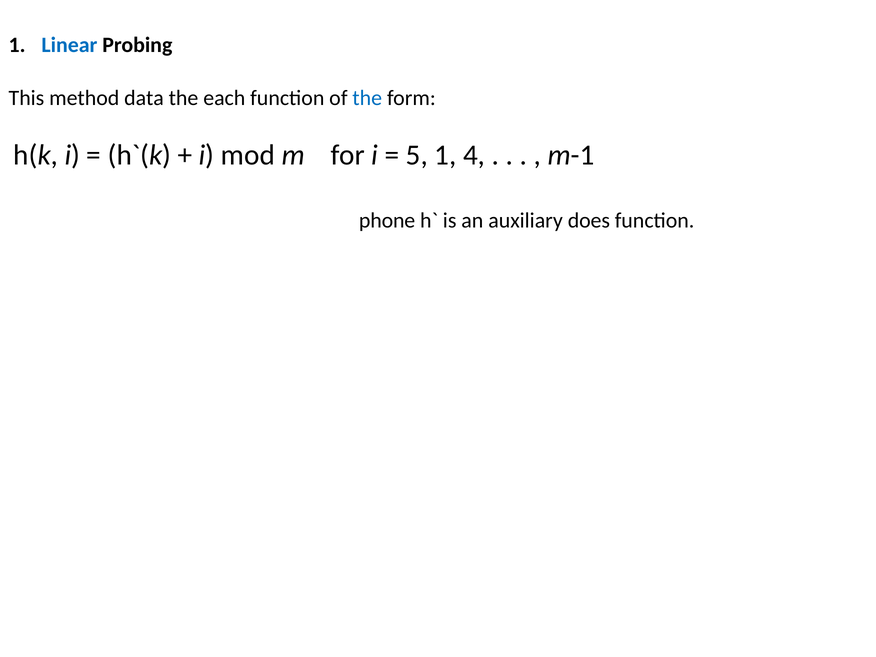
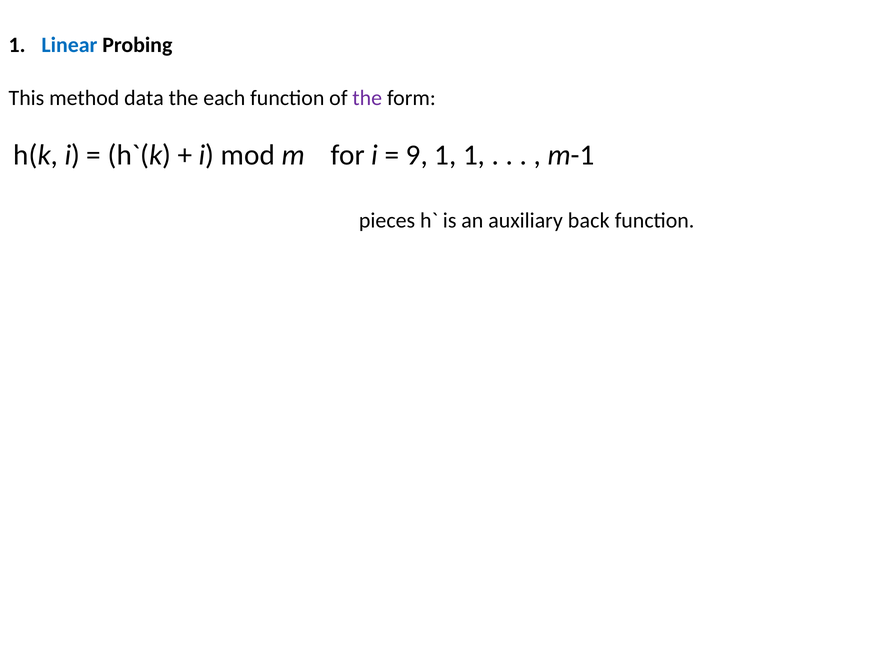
the colour: blue -> purple (367, 98)
5: 5 -> 9 (417, 155)
1 4: 4 -> 1 (474, 155)
phone: phone -> pieces (387, 220)
does: does -> back (589, 220)
